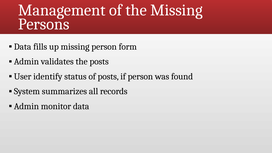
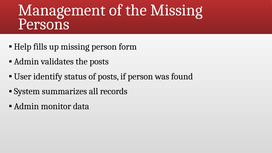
Data: Data -> Help (23, 47)
